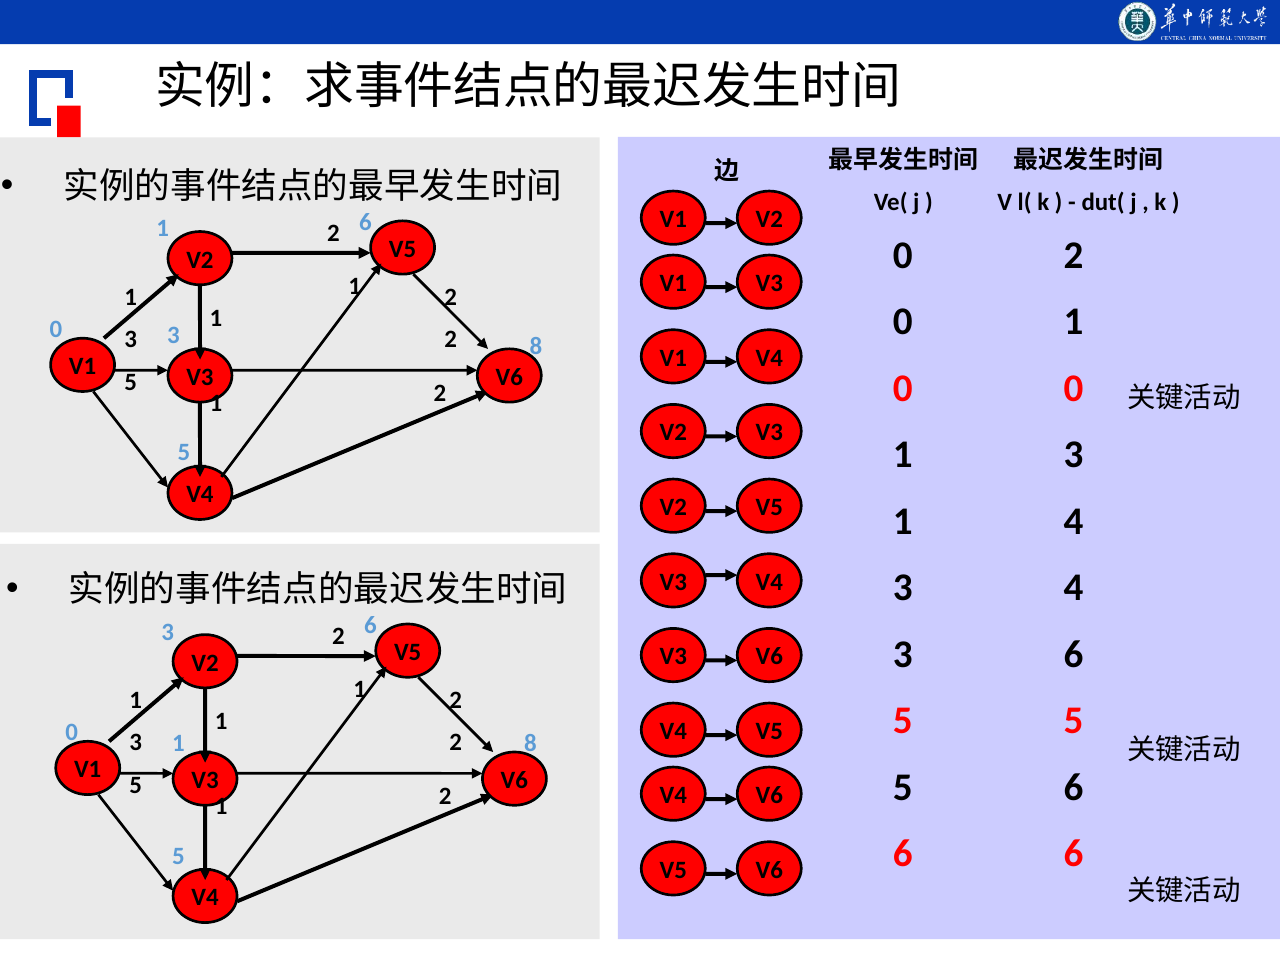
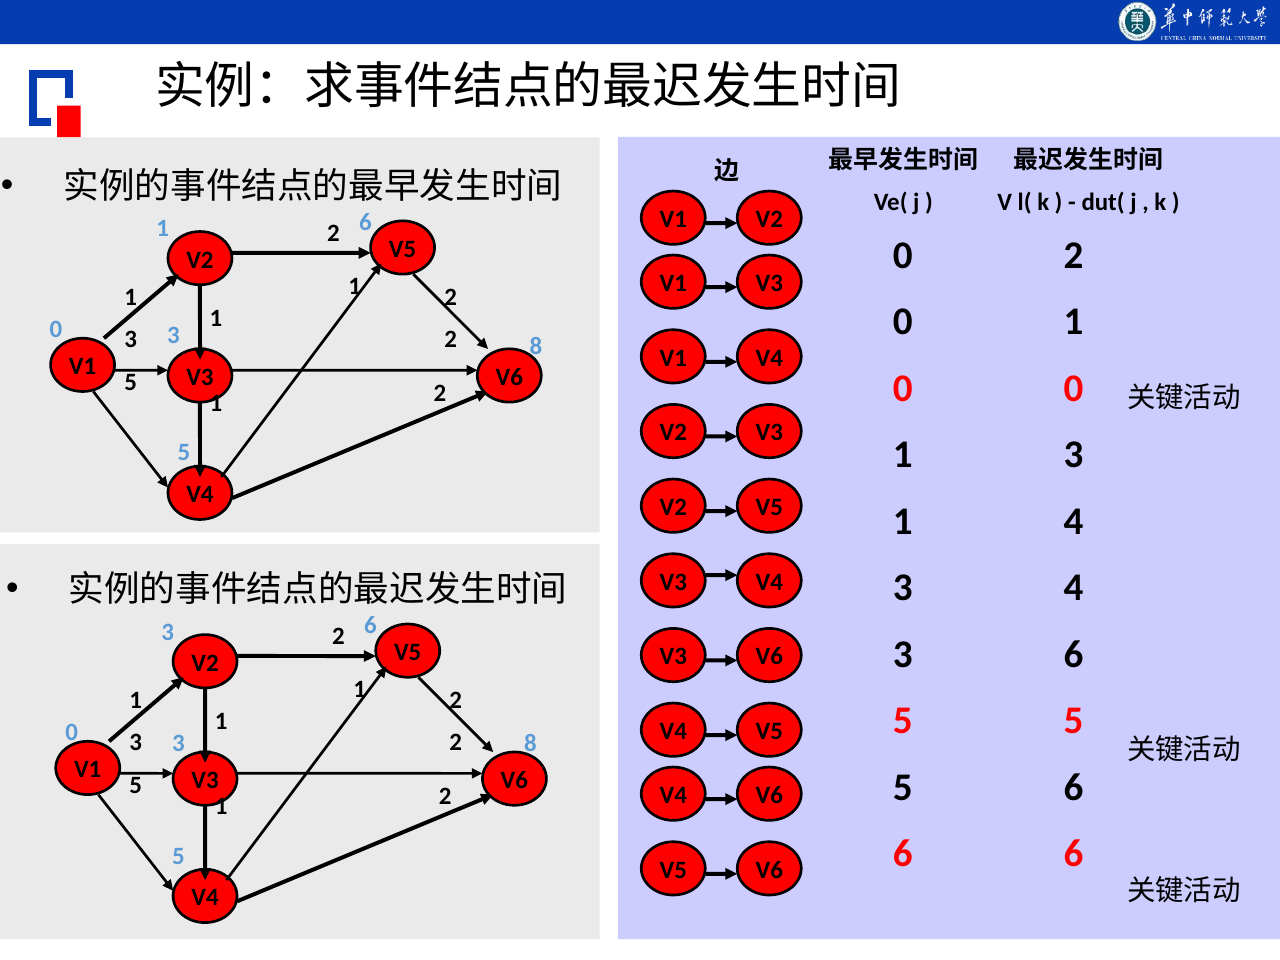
1: 1 -> 3 (178, 743)
